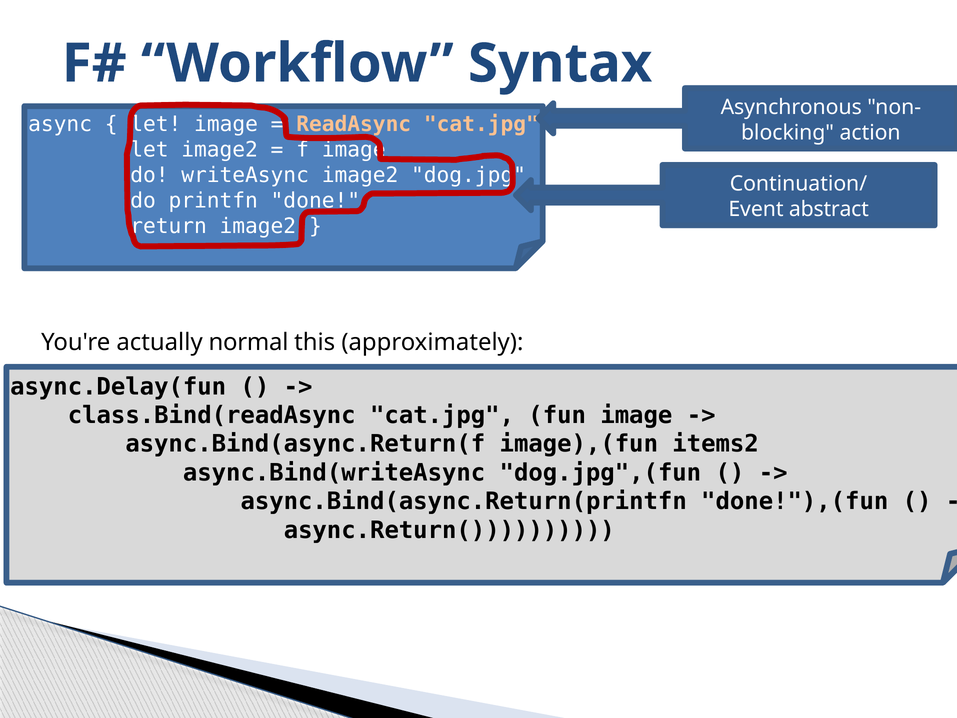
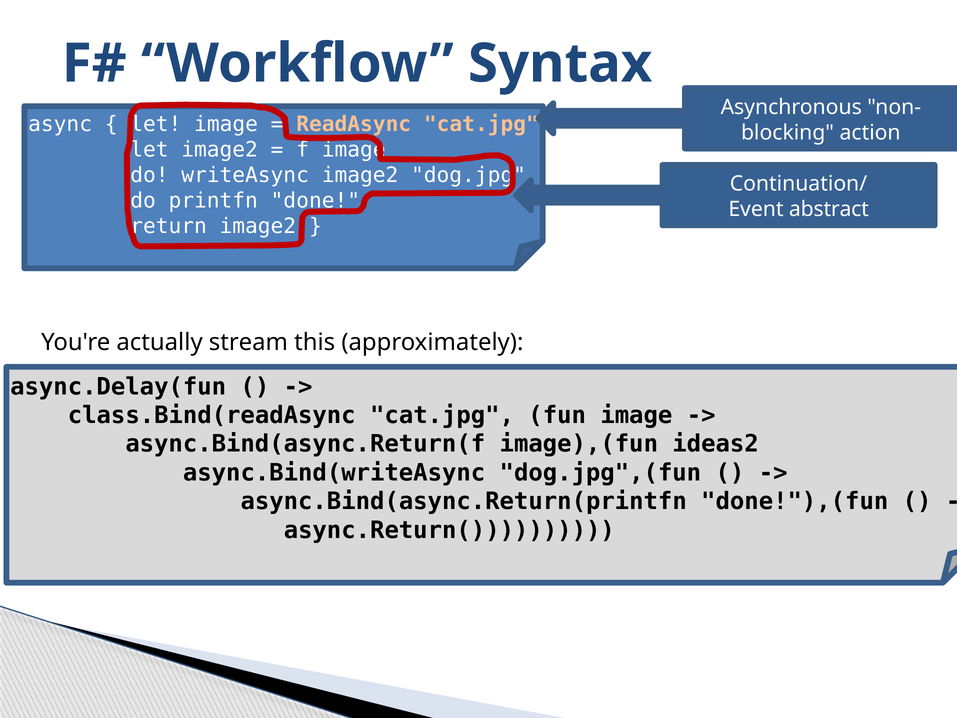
normal: normal -> stream (248, 342)
items2: items2 -> ideas2 (716, 444)
